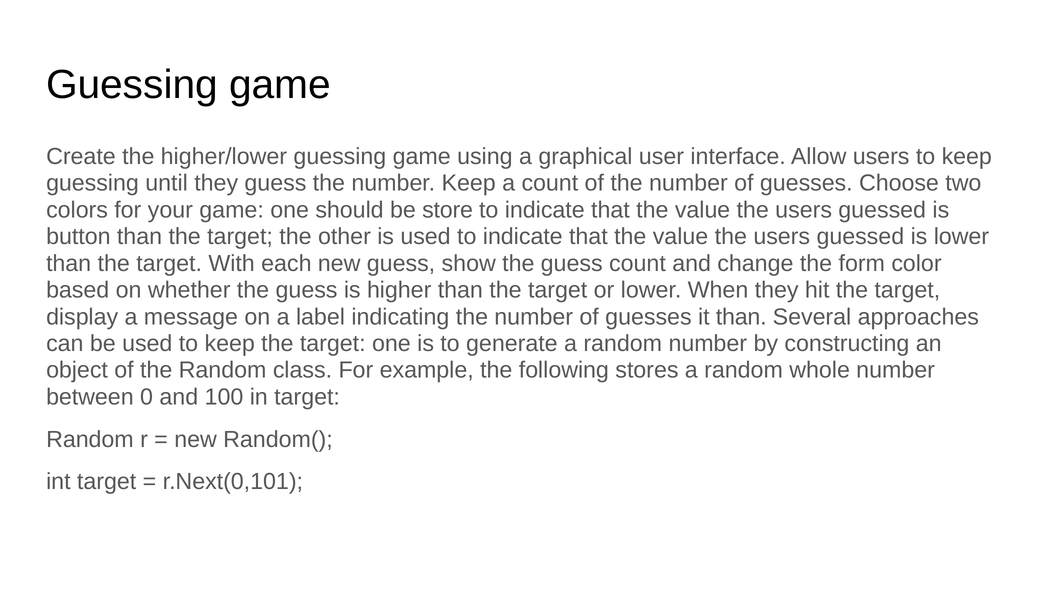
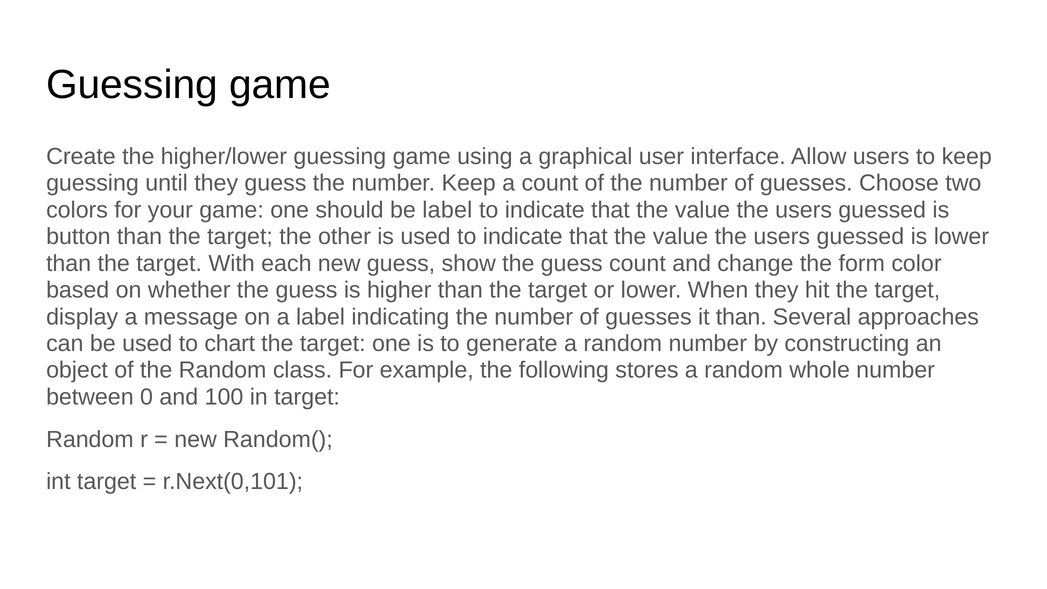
be store: store -> label (447, 210)
used to keep: keep -> chart (230, 344)
